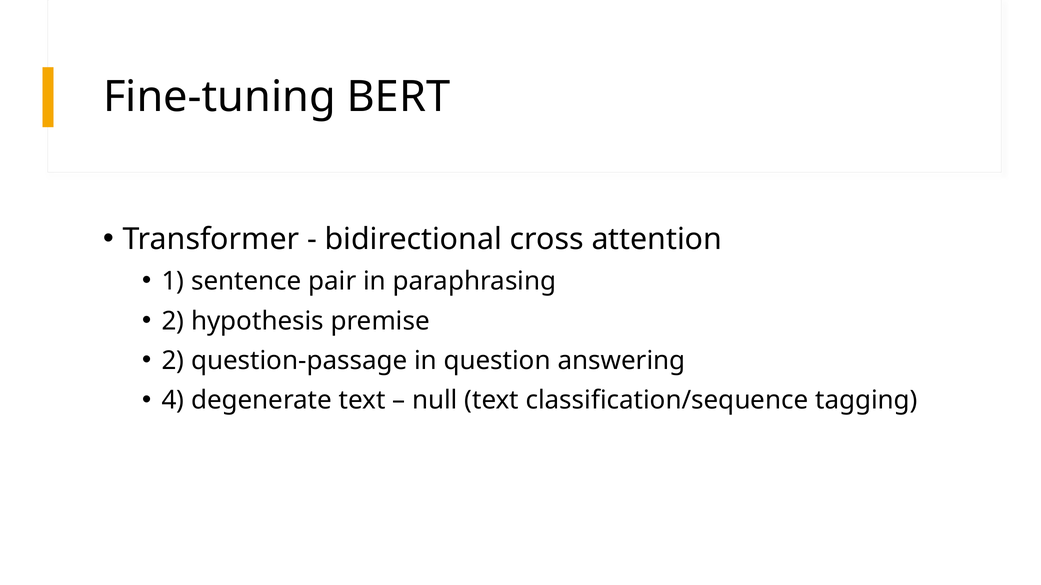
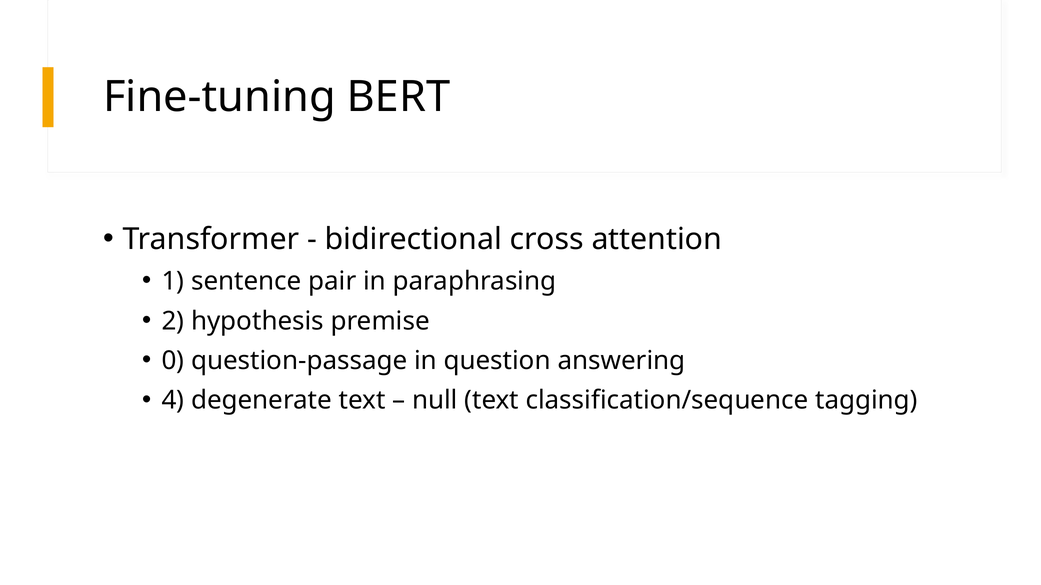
2: 2 -> 0 (173, 361)
